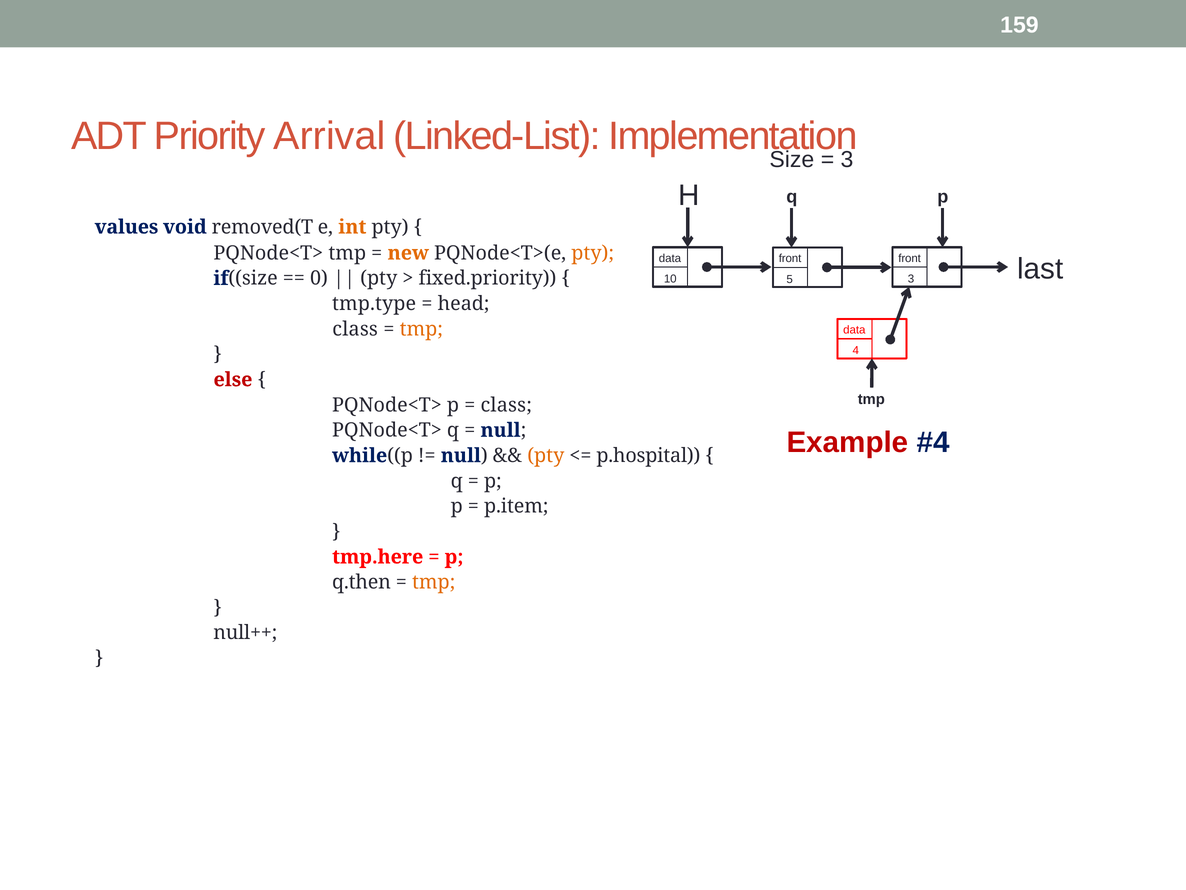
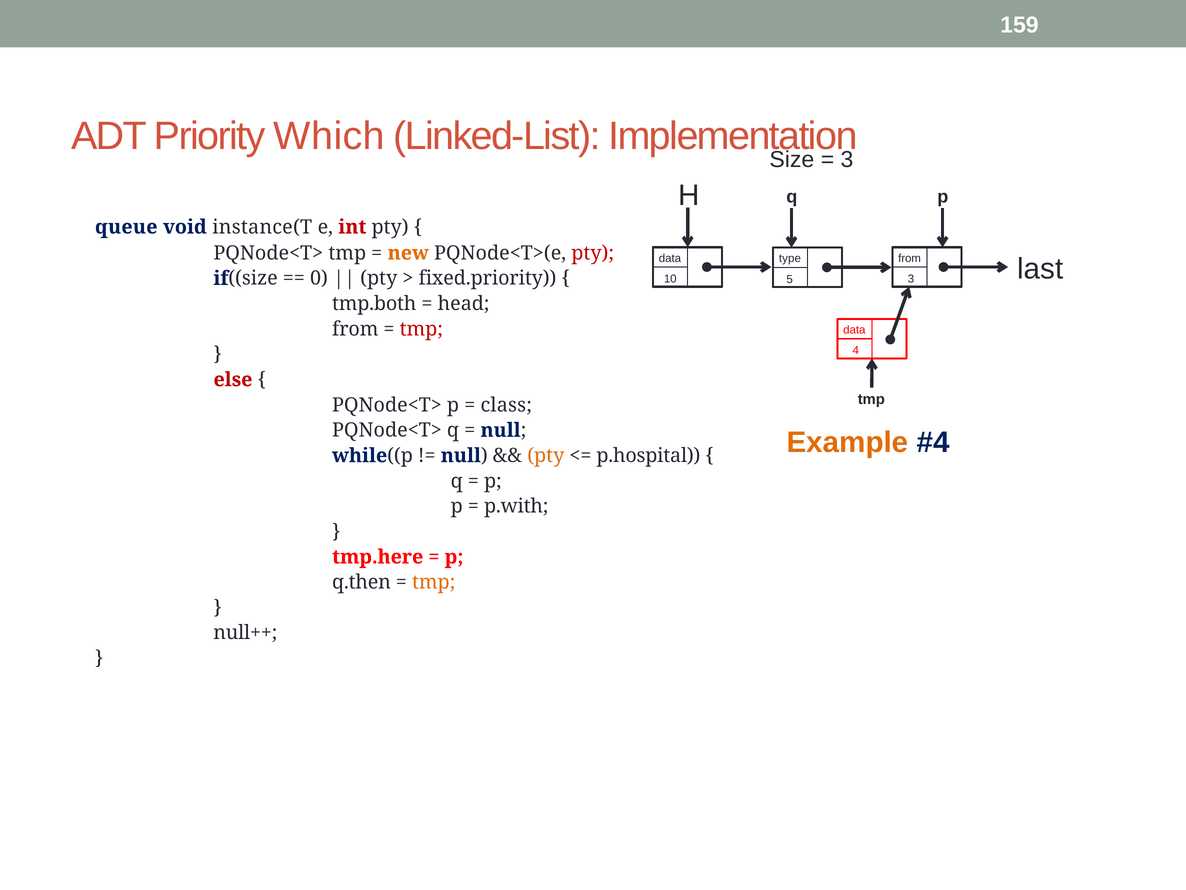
Arrival: Arrival -> Which (329, 136)
values: values -> queue (126, 227)
removed(T: removed(T -> instance(T (262, 227)
int colour: orange -> red (352, 227)
pty colour: orange -> red (593, 253)
front: front -> from (910, 258)
front: front -> type (790, 259)
tmp.type: tmp.type -> tmp.both (374, 304)
class: class -> from (355, 329)
tmp colour: orange -> red (421, 329)
Example colour: red -> orange (847, 442)
p.item: p.item -> p.with (516, 506)
